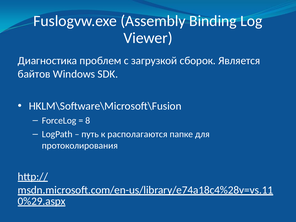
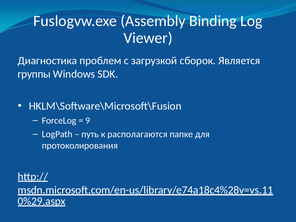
байтов: байтов -> группы (34, 74)
8: 8 -> 9 (88, 121)
